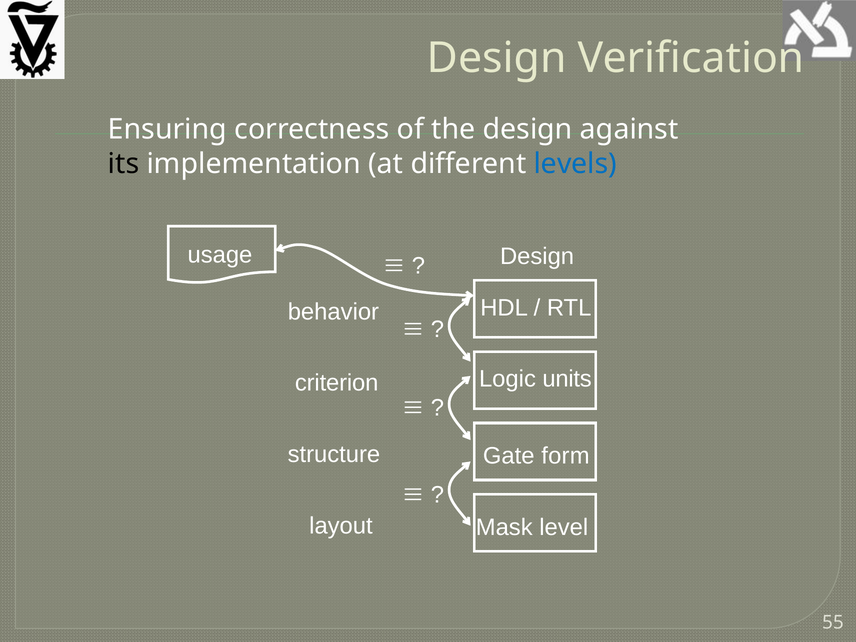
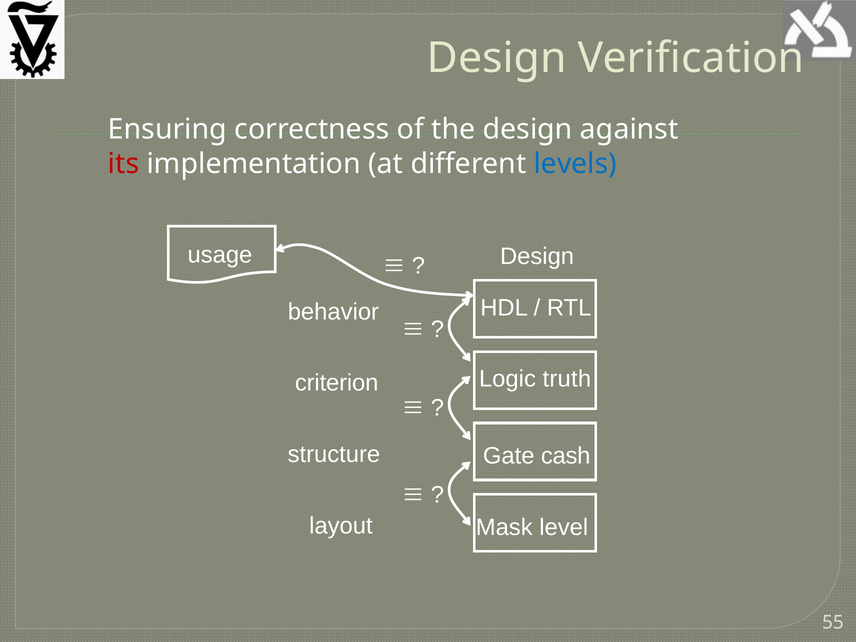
its colour: black -> red (124, 164)
units: units -> truth (567, 379)
form: form -> cash (566, 456)
